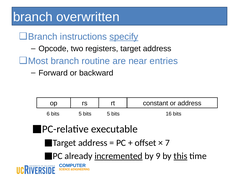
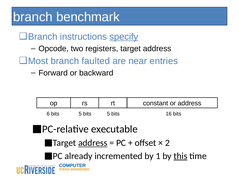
overwritten: overwritten -> benchmark (88, 17)
routine: routine -> faulted (96, 61)
address underline: none -> present (93, 143)
7: 7 -> 2 (167, 143)
incremented underline: present -> none (119, 156)
9: 9 -> 1 (158, 156)
